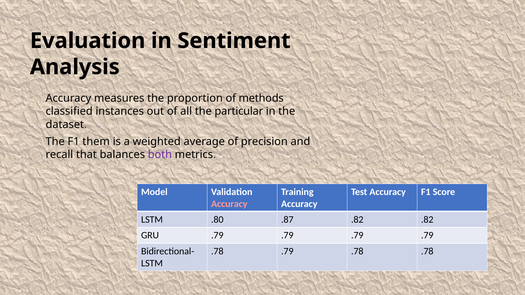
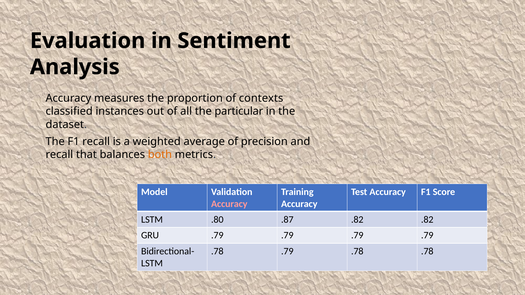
methods: methods -> contexts (261, 98)
F1 them: them -> recall (96, 142)
both colour: purple -> orange (160, 155)
